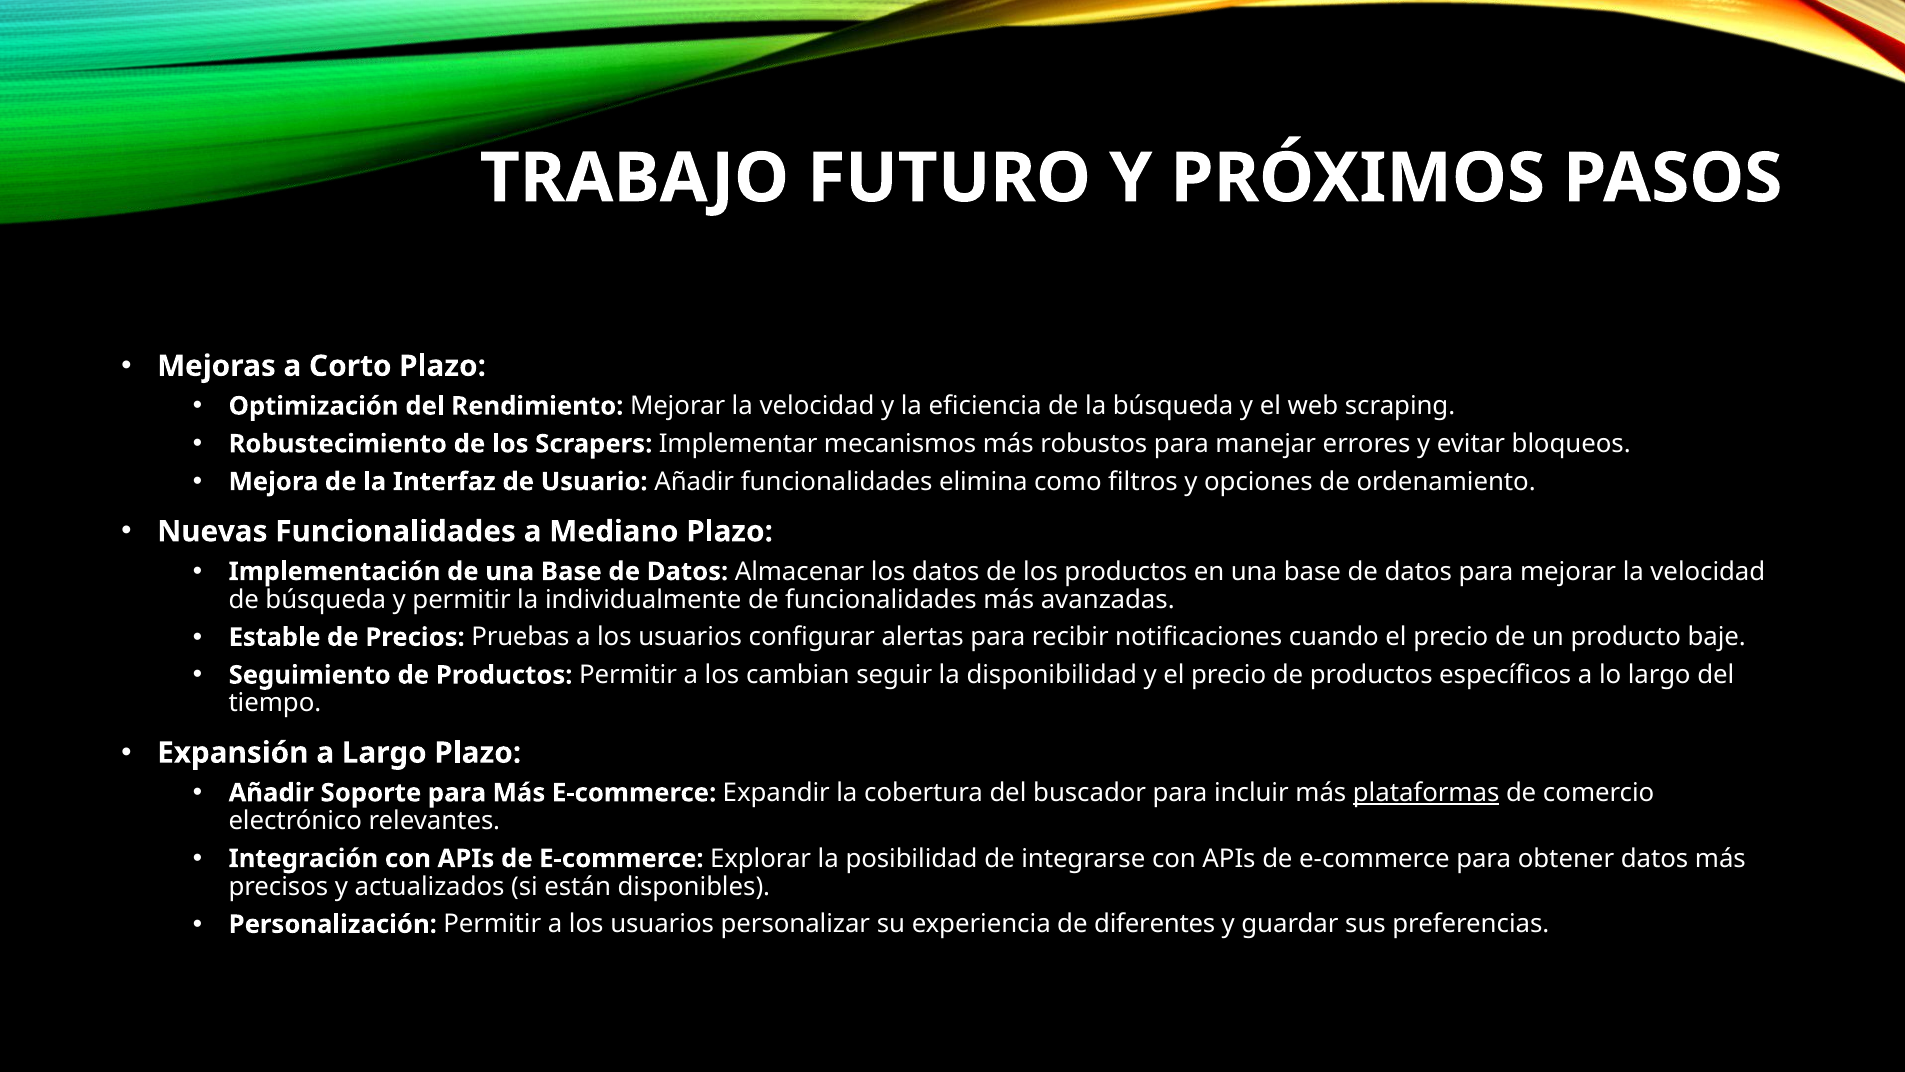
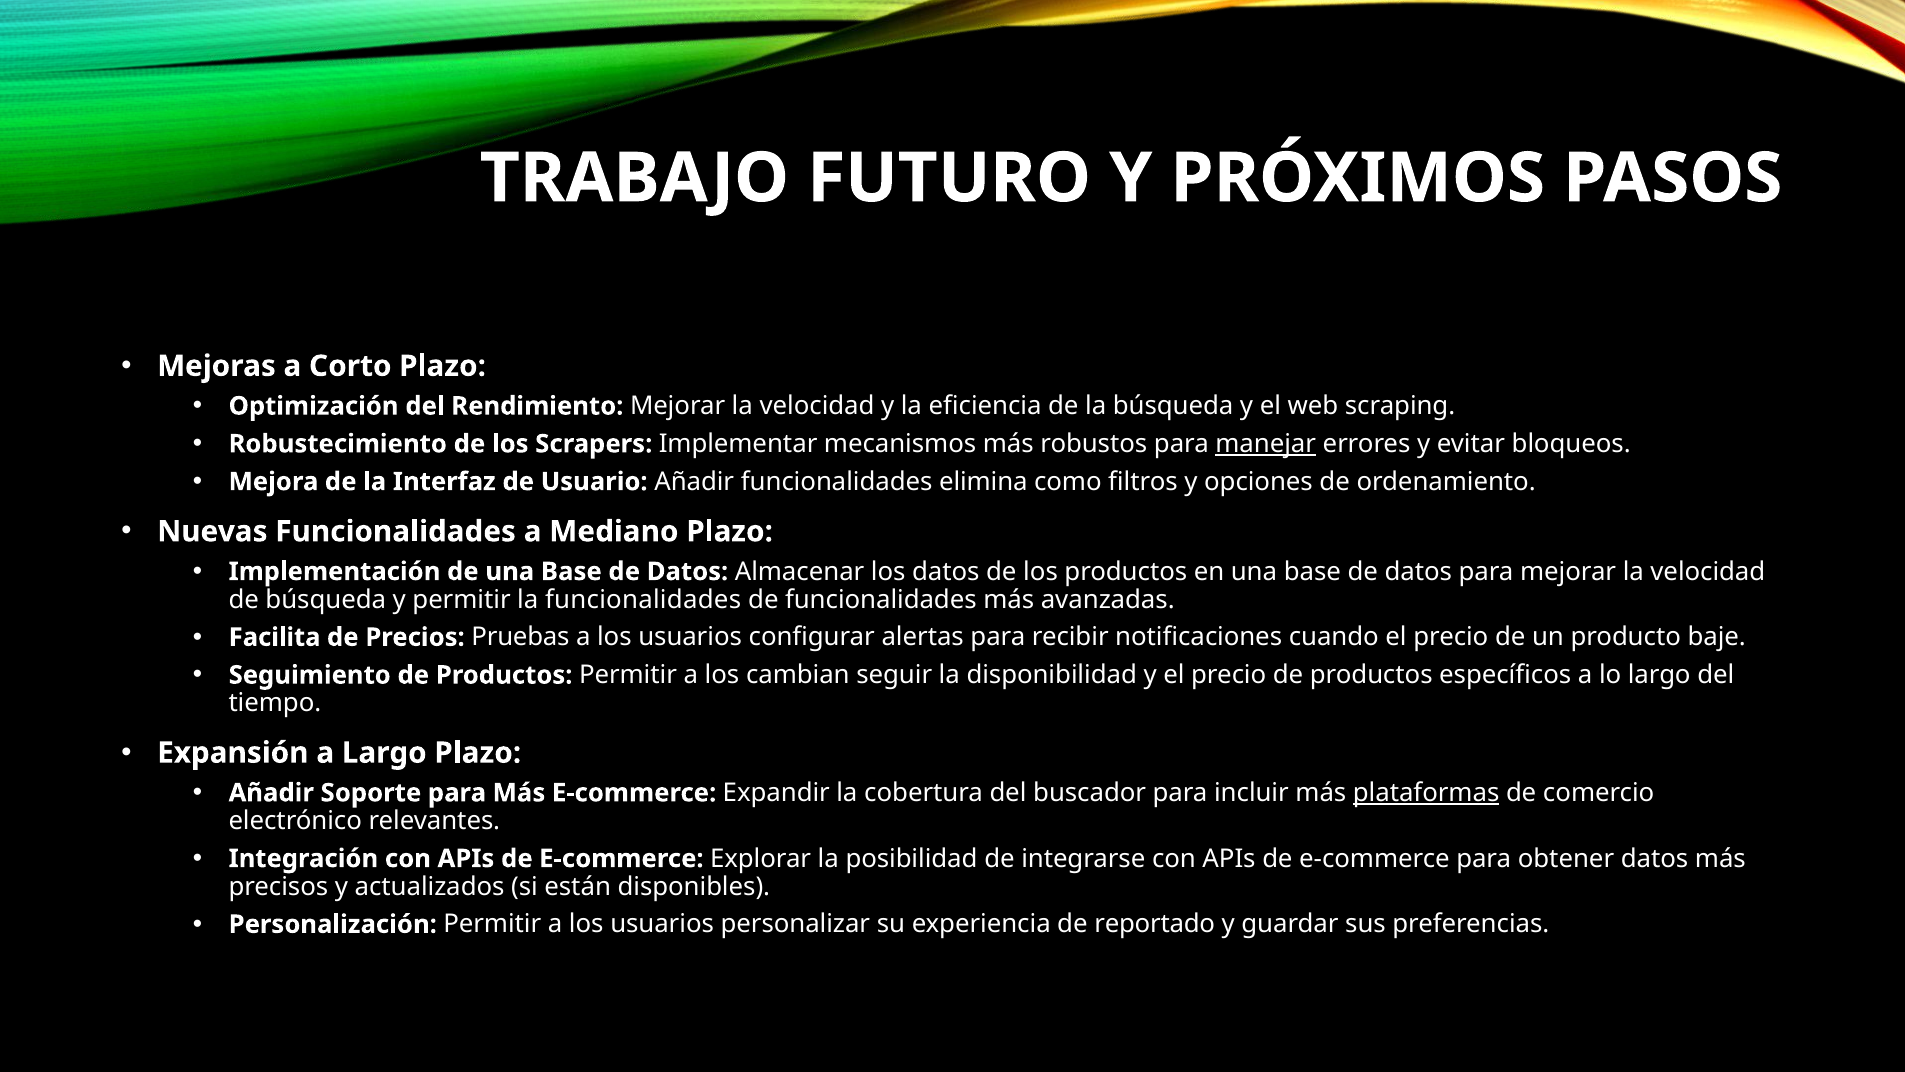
manejar underline: none -> present (1266, 444)
la individualmente: individualmente -> funcionalidades (643, 599)
Estable: Estable -> Facilita (275, 637)
diferentes: diferentes -> reportado (1155, 924)
